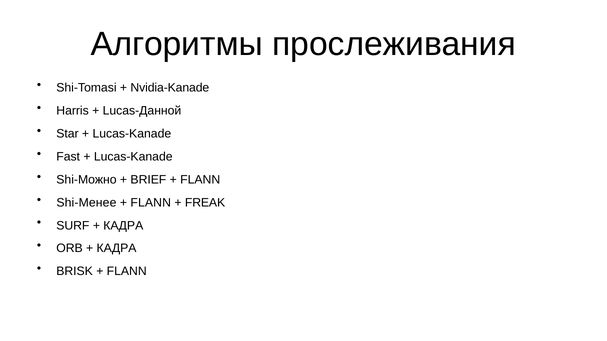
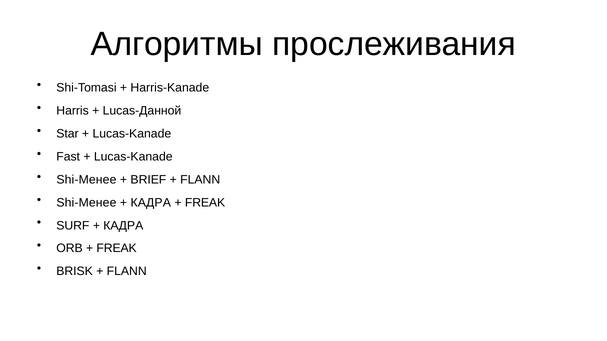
Nvidia-Kanade: Nvidia-Kanade -> Harris-Kanade (170, 88)
Shi-Можно: Shi-Можно -> Shi-Менее (86, 180)
FLANN: FLANN -> КАДРА (151, 203)
КАДРА: КАДРА -> FREAK (117, 249)
